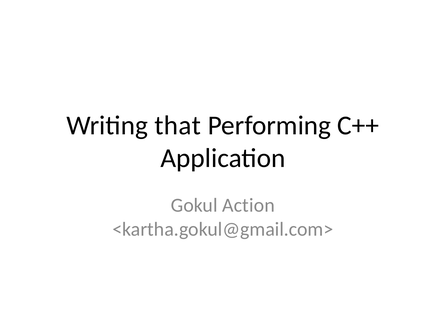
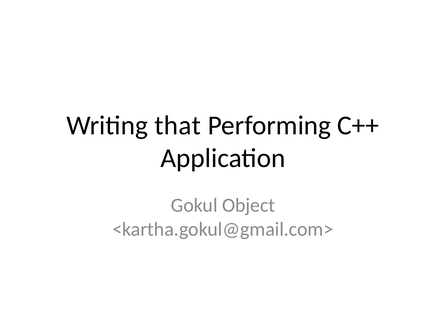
Action: Action -> Object (249, 205)
